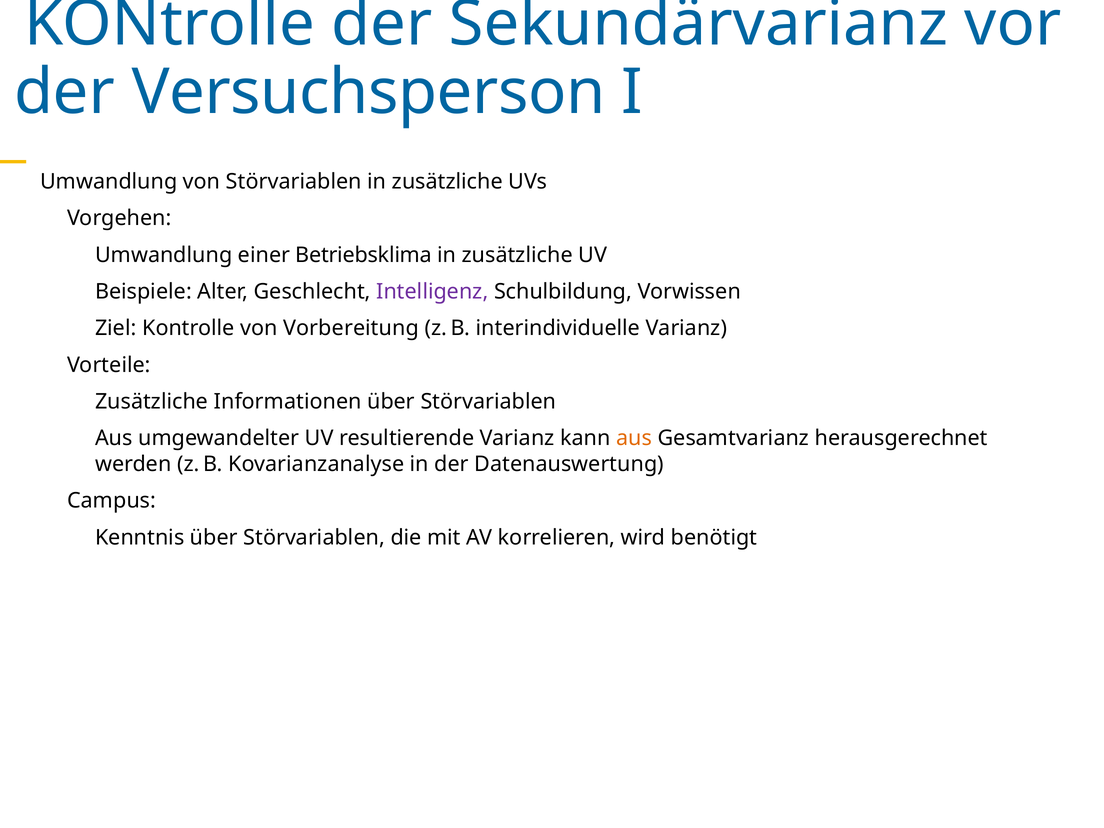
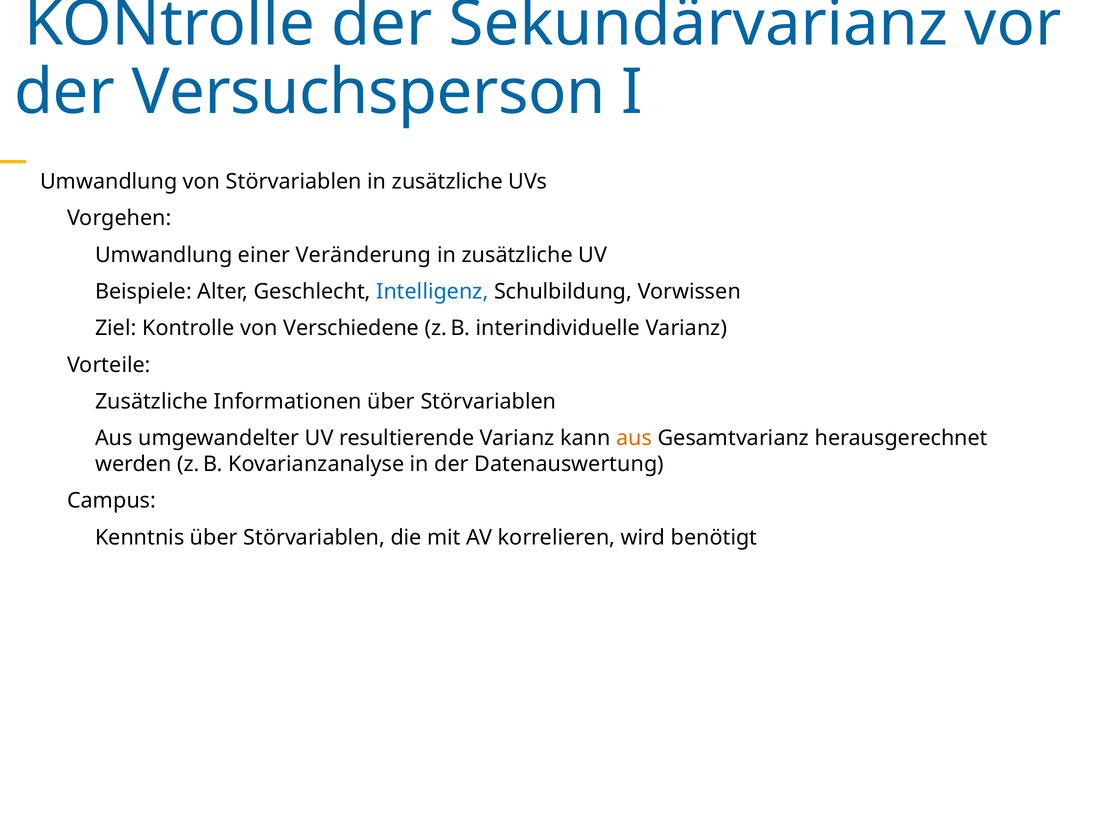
Betriebsklima: Betriebsklima -> Veränderung (363, 255)
Intelligenz colour: purple -> blue (432, 292)
Vorbereitung: Vorbereitung -> Verschiedene (351, 328)
